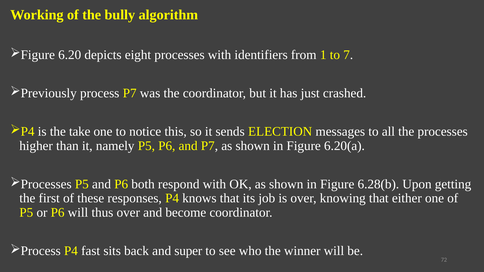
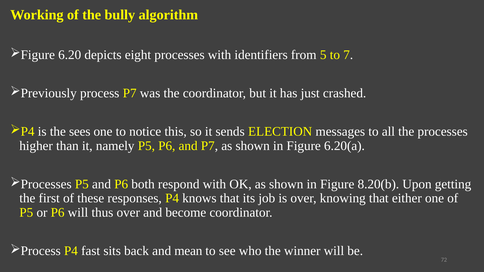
1: 1 -> 5 (323, 55)
take: take -> sees (80, 132)
6.28(b: 6.28(b -> 8.20(b (378, 184)
super: super -> mean (188, 251)
